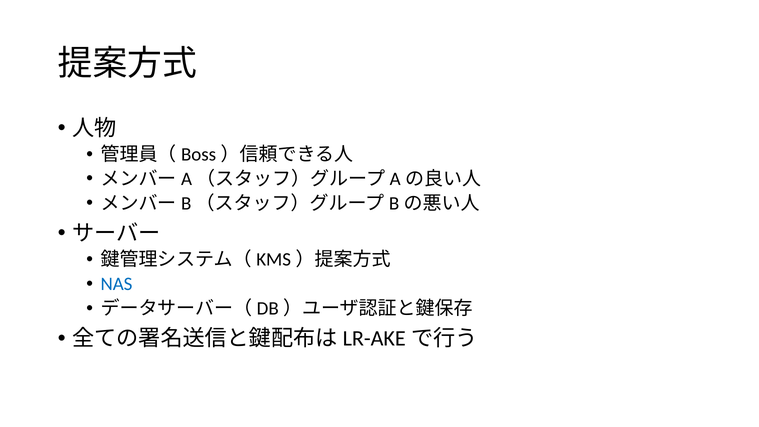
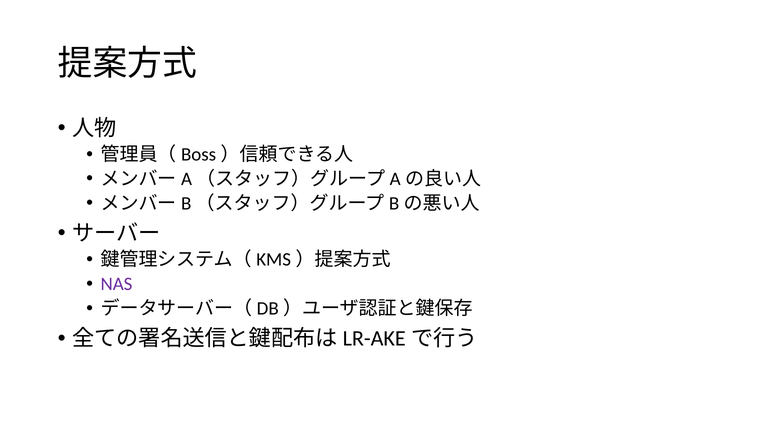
NAS colour: blue -> purple (117, 284)
